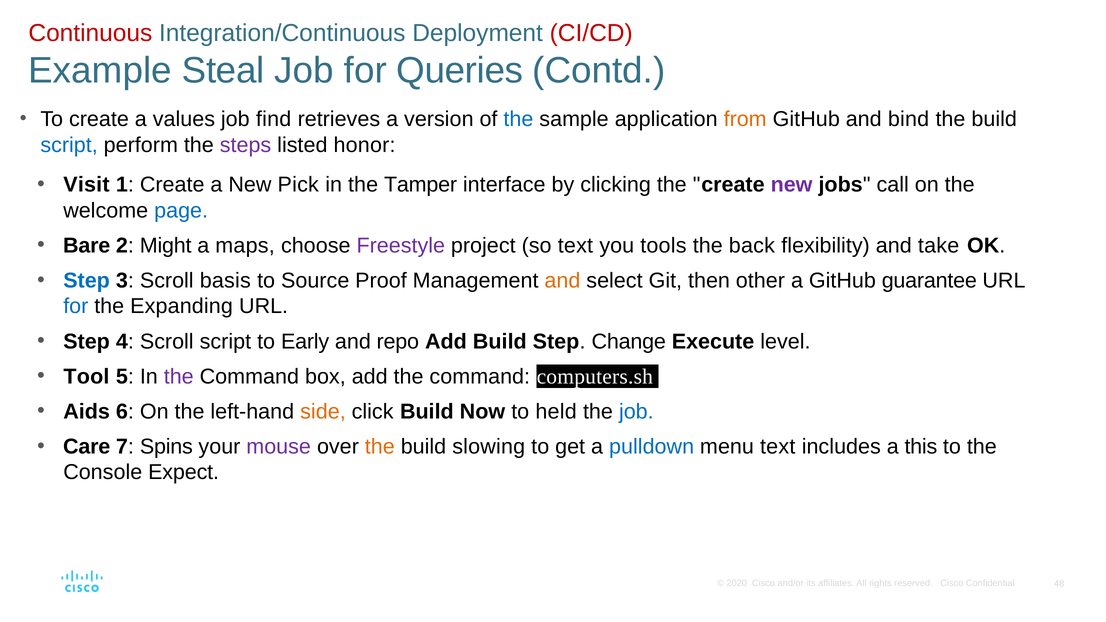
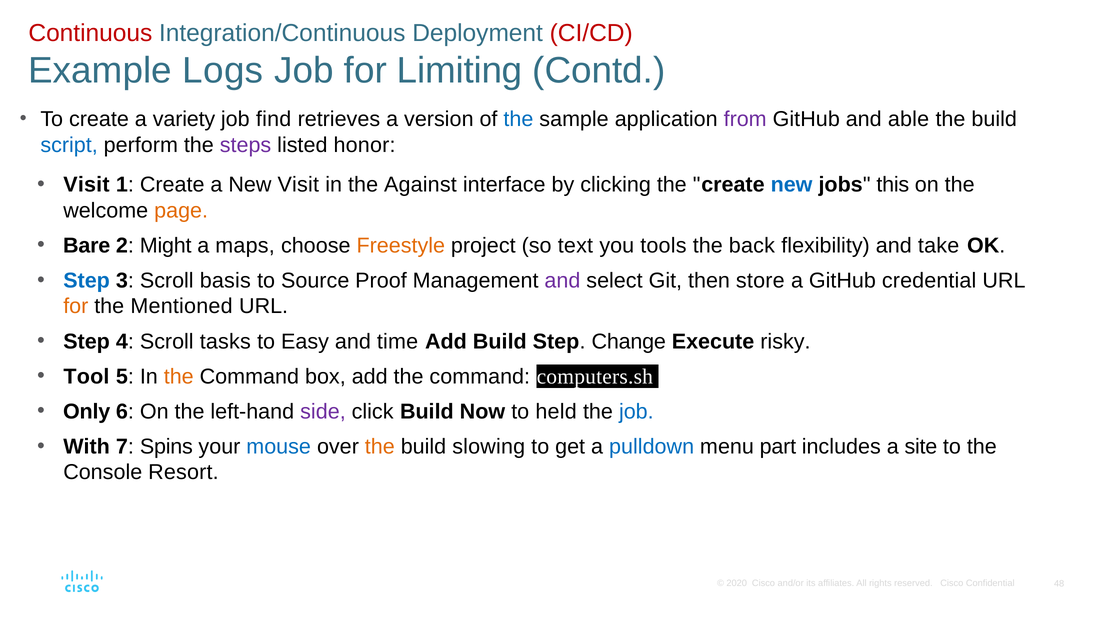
Steal: Steal -> Logs (223, 71)
Queries: Queries -> Limiting (460, 71)
values: values -> variety (184, 119)
from colour: orange -> purple (745, 119)
bind: bind -> able (909, 119)
New Pick: Pick -> Visit (298, 185)
Tamper: Tamper -> Against (420, 185)
new colour: purple -> blue (792, 185)
call: call -> this (893, 185)
page colour: blue -> orange (181, 211)
Freestyle colour: purple -> orange (401, 246)
and colour: orange -> purple (562, 281)
other: other -> store (760, 281)
guarantee: guarantee -> credential (929, 281)
for colour: blue -> orange (76, 306)
Expanding: Expanding -> Mentioned (182, 306)
Scroll script: script -> tasks (225, 342)
Early: Early -> Easy (305, 342)
repo: repo -> time (398, 342)
level: level -> risky (785, 342)
the colour: purple -> orange (179, 377)
Aids: Aids -> Only (87, 412)
side colour: orange -> purple (323, 412)
Care: Care -> With (87, 447)
mouse colour: purple -> blue (279, 447)
menu text: text -> part (778, 447)
this: this -> site (921, 447)
Expect: Expect -> Resort (183, 472)
